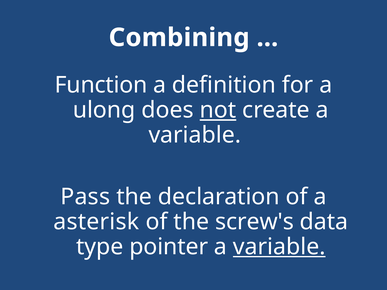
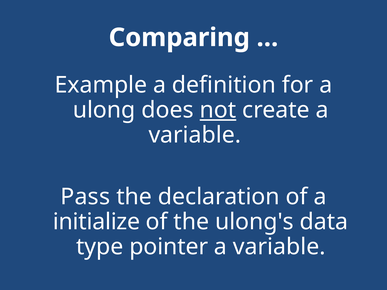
Combining: Combining -> Comparing (179, 38)
Function: Function -> Example (101, 85)
asterisk: asterisk -> initialize (97, 222)
screw's: screw's -> ulong's (254, 222)
variable underline: present -> none (279, 247)
